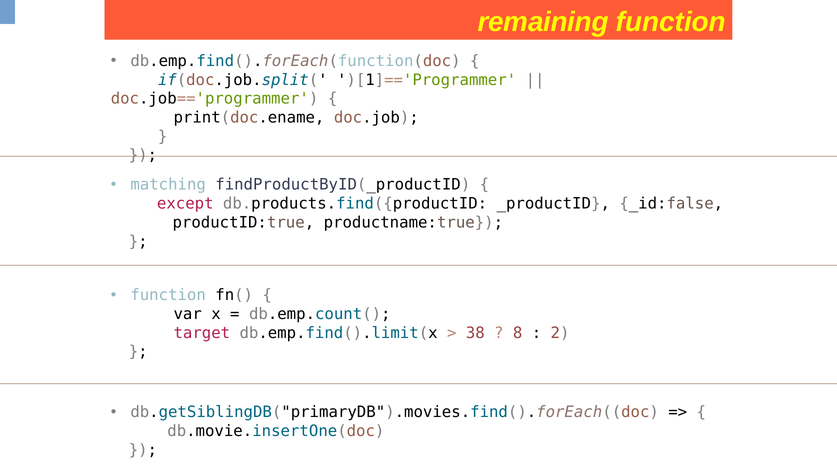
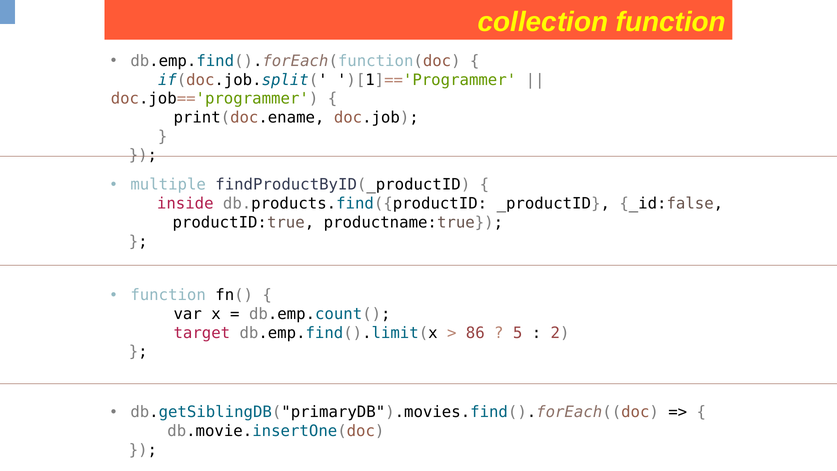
remaining: remaining -> collection (543, 22)
matching: matching -> multiple (168, 185)
except: except -> inside (185, 204)
38: 38 -> 86 (475, 333)
8: 8 -> 5 (518, 333)
